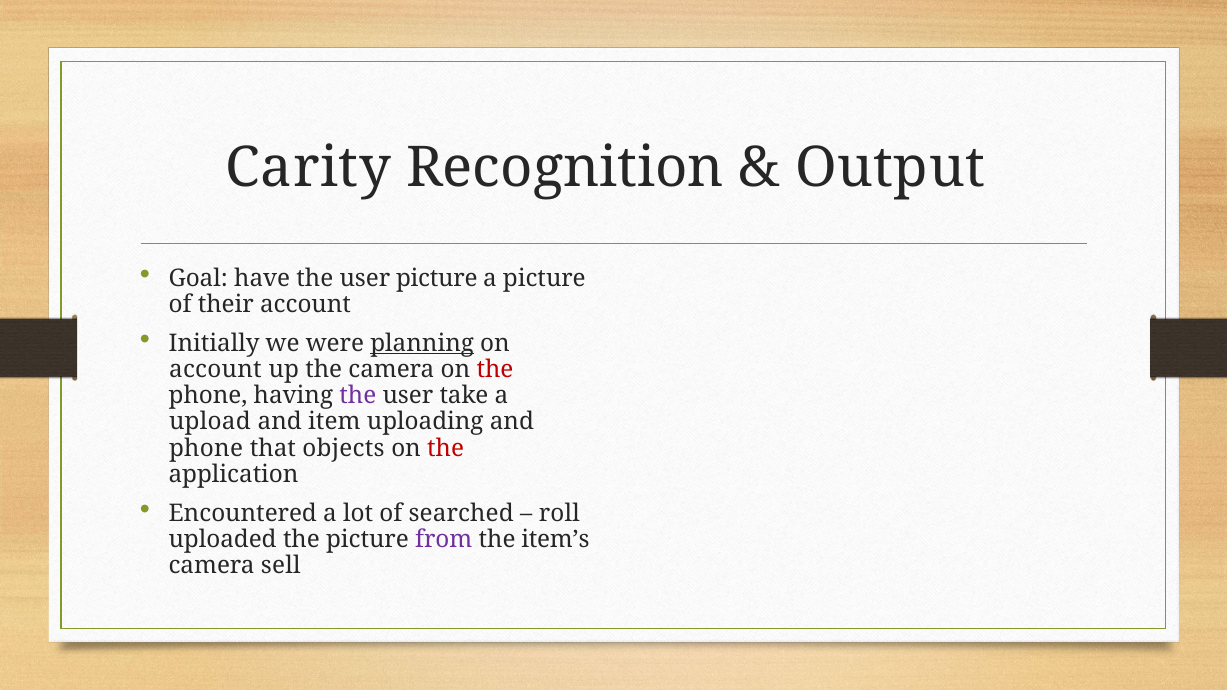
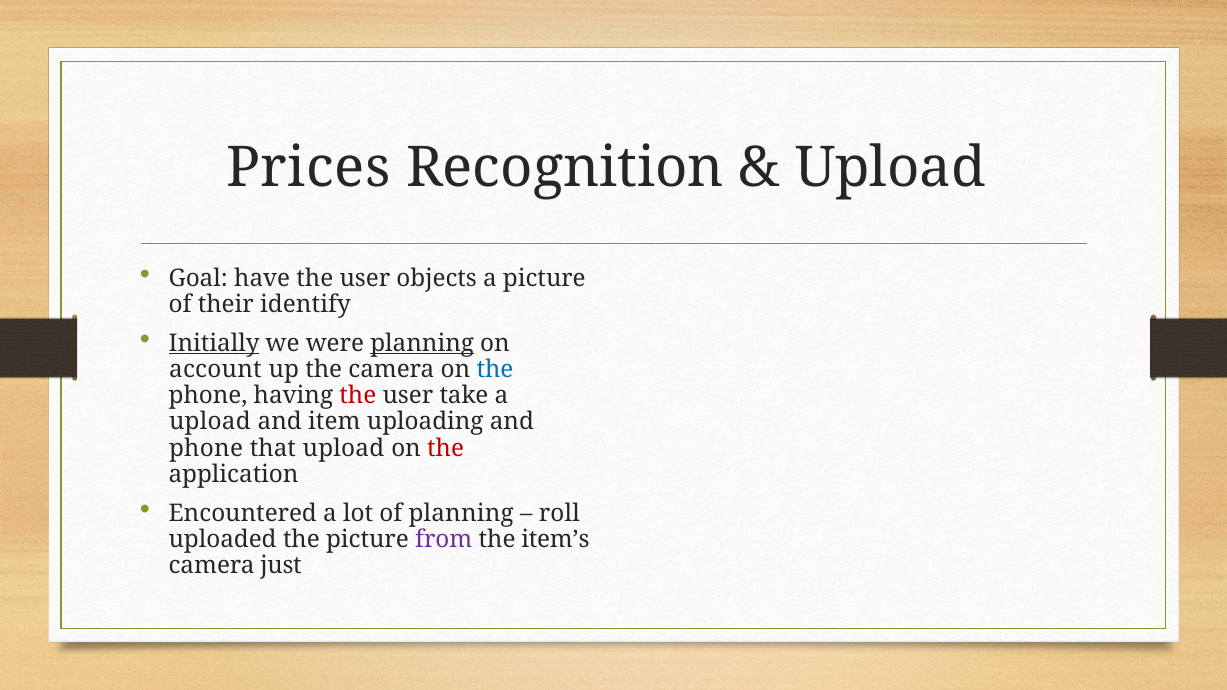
Carity: Carity -> Prices (308, 168)
Output: Output -> Upload (890, 168)
user picture: picture -> objects (437, 279)
their account: account -> identify (305, 305)
Initially underline: none -> present (214, 343)
the colour: red -> blue (495, 370)
the colour: purple -> red (358, 396)
that objects: objects -> upload (343, 448)
of searched: searched -> planning (461, 513)
sell: sell -> just (281, 566)
